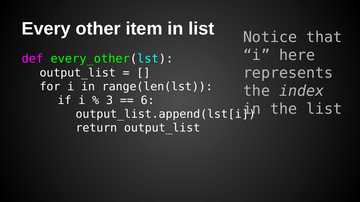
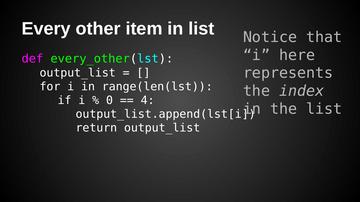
3: 3 -> 0 (110, 101)
6: 6 -> 4 (148, 101)
